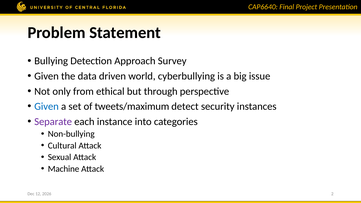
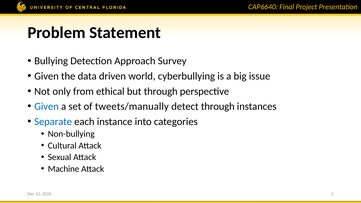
tweets/maximum: tweets/maximum -> tweets/manually (132, 106)
detect security: security -> through (218, 106)
Separate colour: purple -> blue (53, 122)
